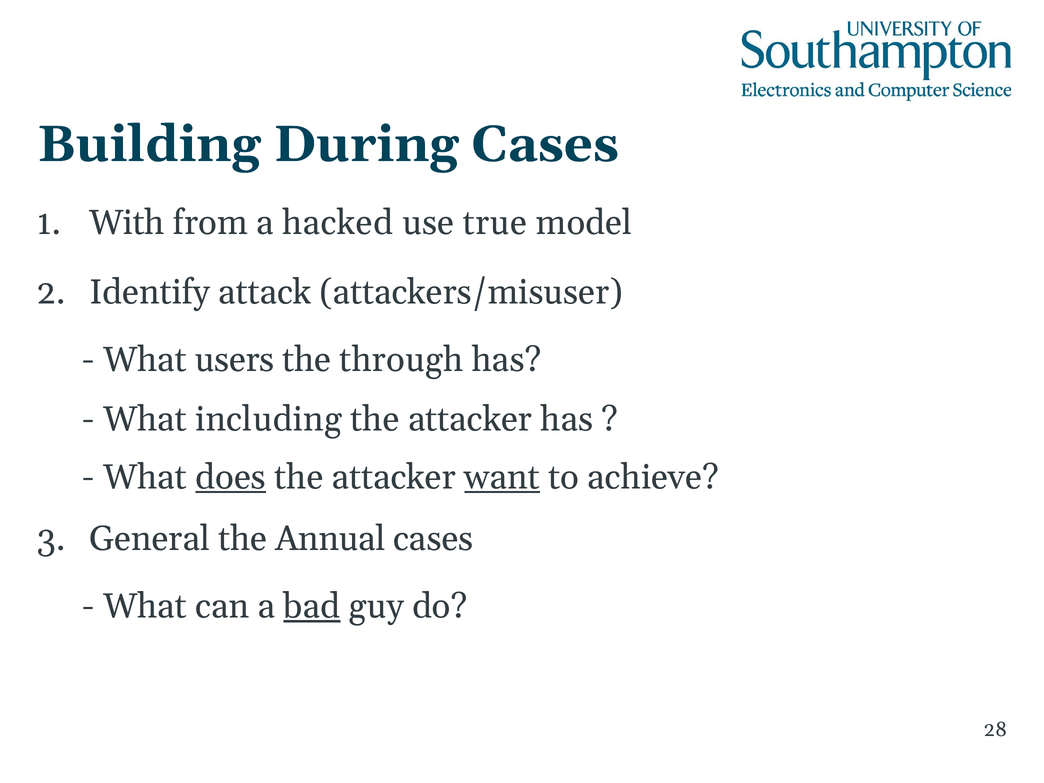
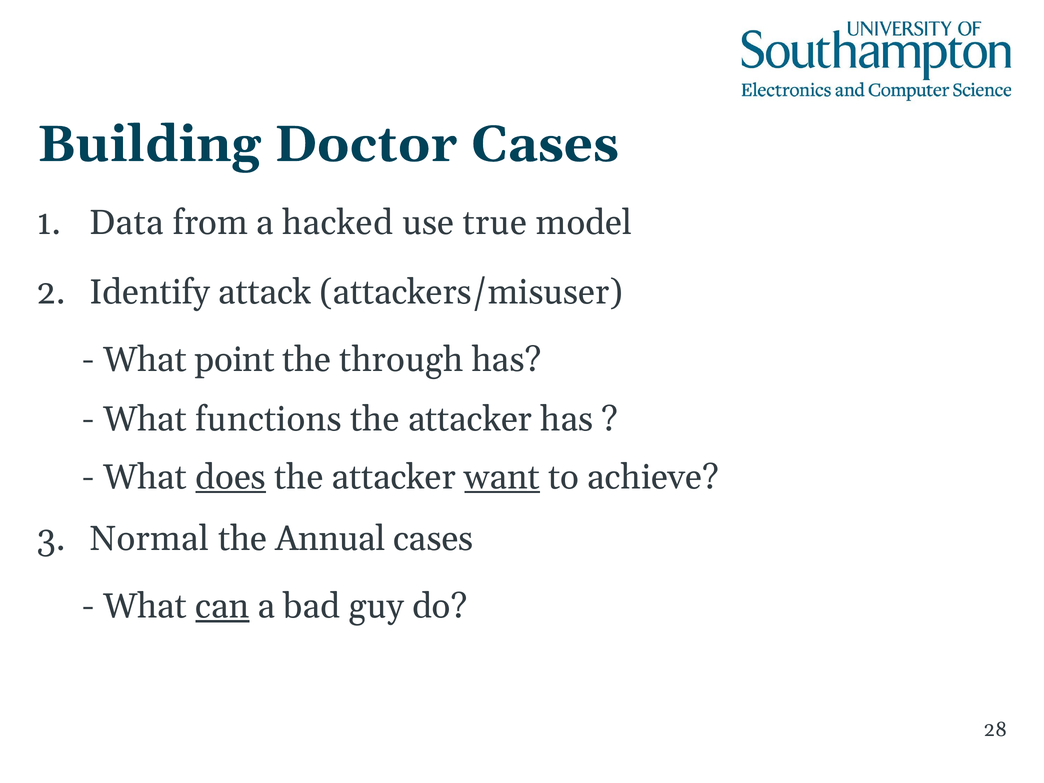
During: During -> Doctor (366, 144)
With: With -> Data (127, 223)
users: users -> point (235, 360)
including: including -> functions (269, 419)
General: General -> Normal (149, 539)
can underline: none -> present (222, 606)
bad underline: present -> none (312, 606)
